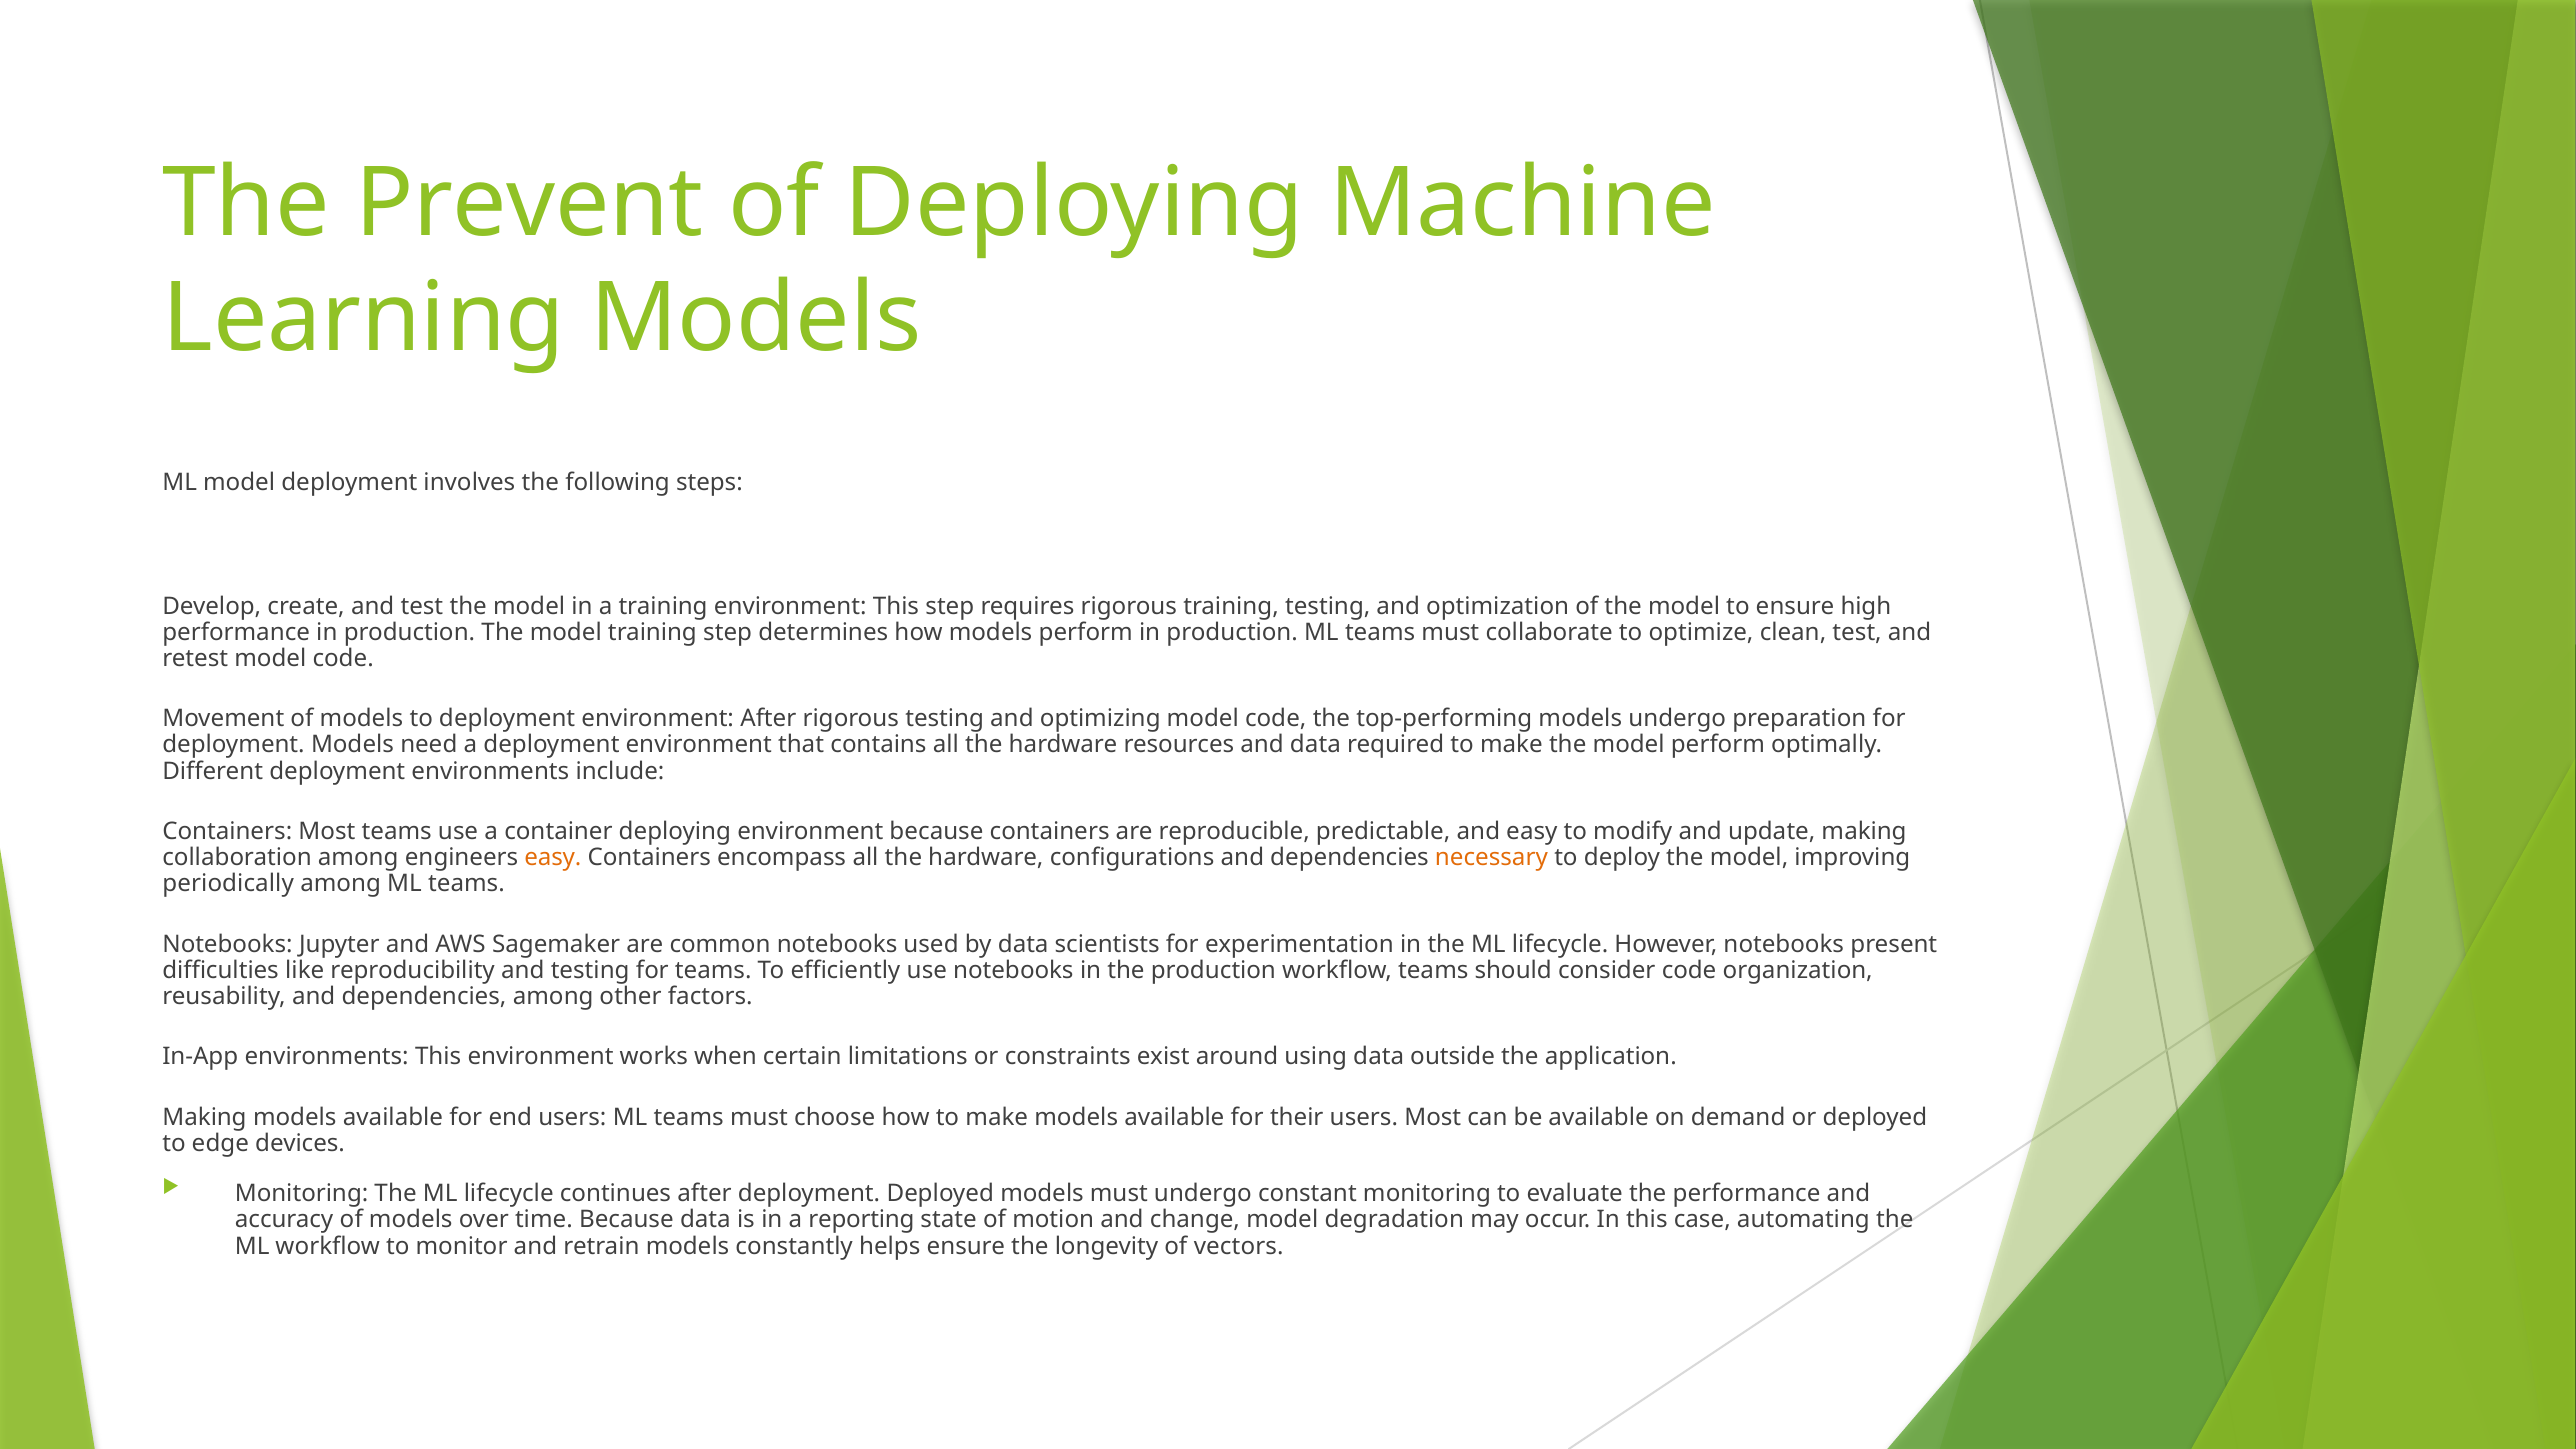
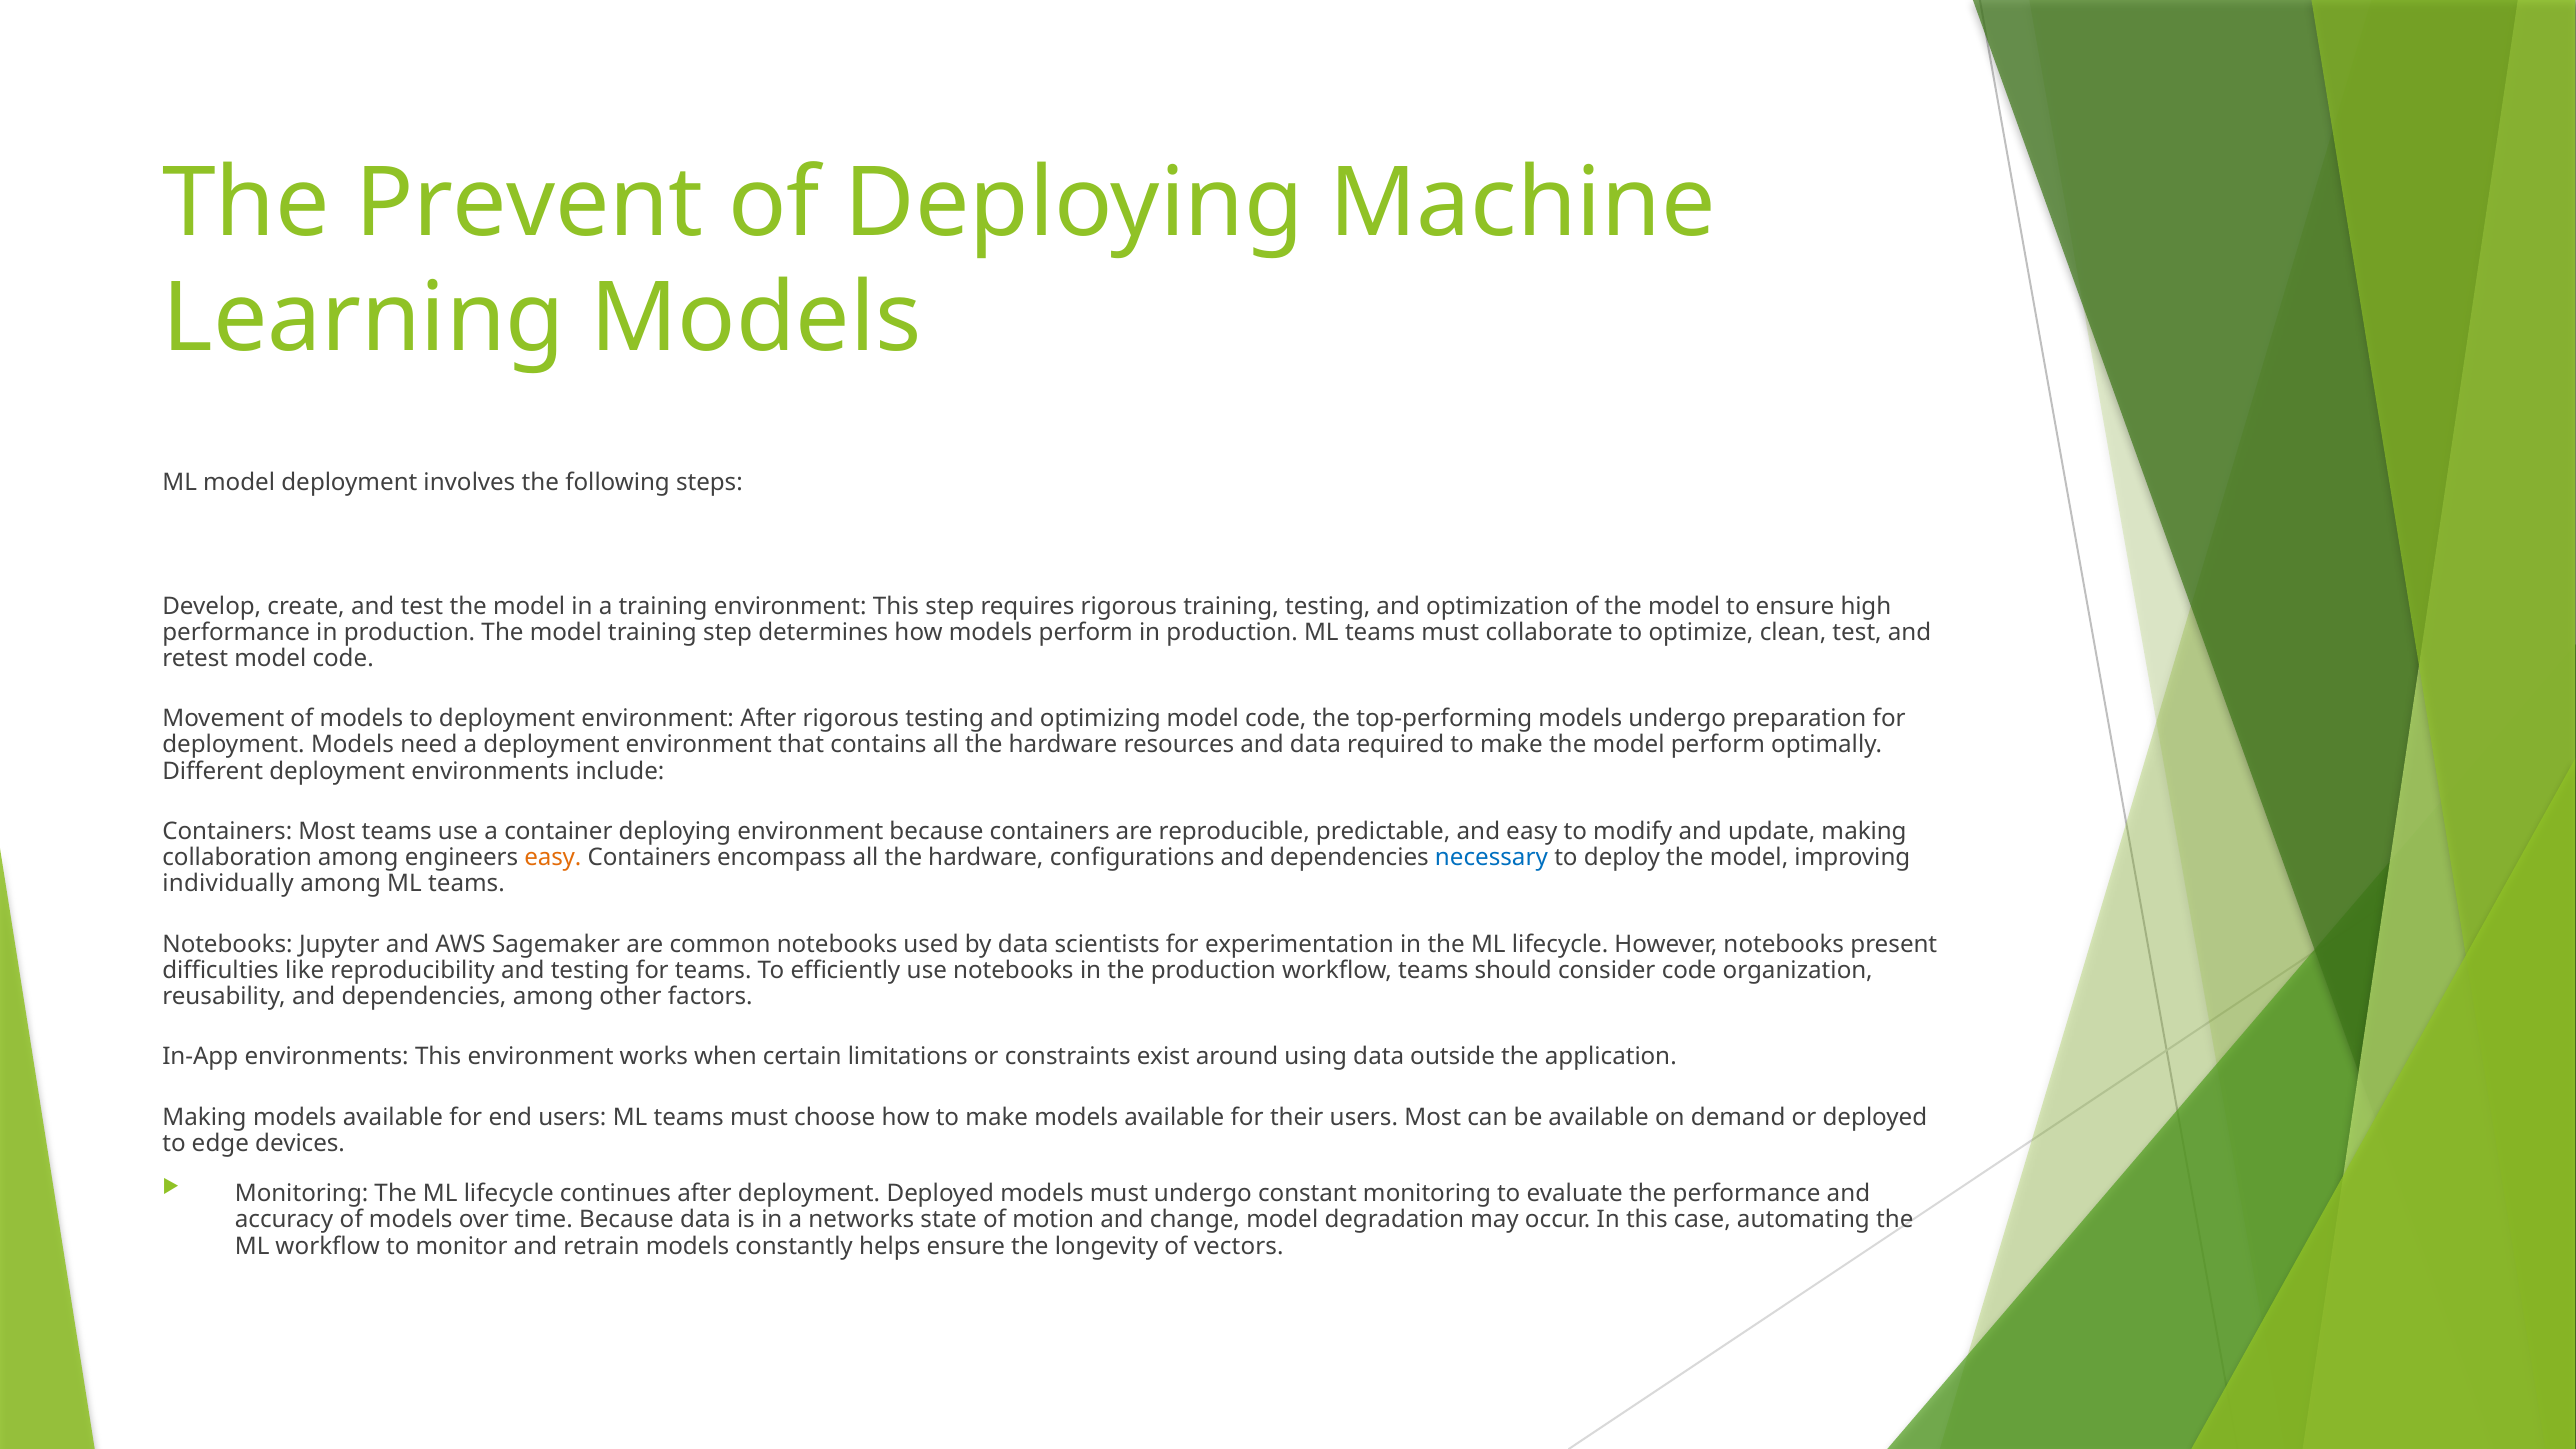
necessary colour: orange -> blue (1491, 858)
periodically: periodically -> individually (228, 884)
reporting: reporting -> networks (861, 1220)
